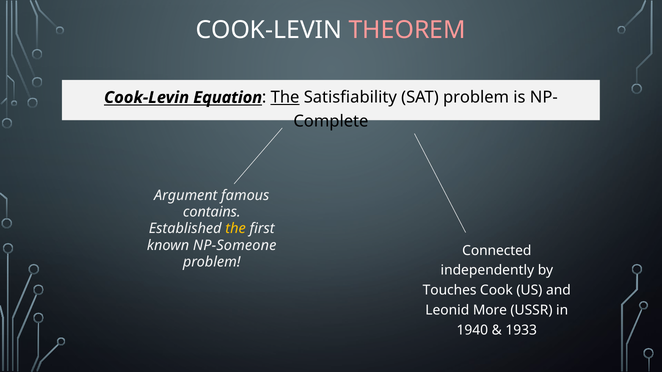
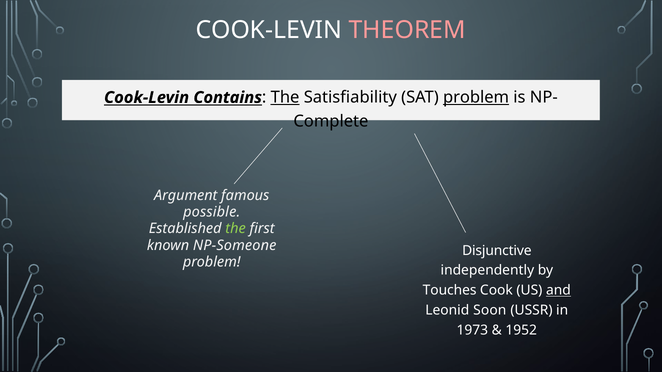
Equation: Equation -> Contains (228, 98)
problem underline: none -> present (476, 98)
contains: contains -> possible (212, 212)
the colour: yellow -> light green (236, 229)
Connected: Connected -> Disjunctive (497, 251)
and underline: none -> present (558, 291)
More: More -> Soon (490, 310)
1940: 1940 -> 1973 (472, 330)
1933: 1933 -> 1952 (521, 330)
